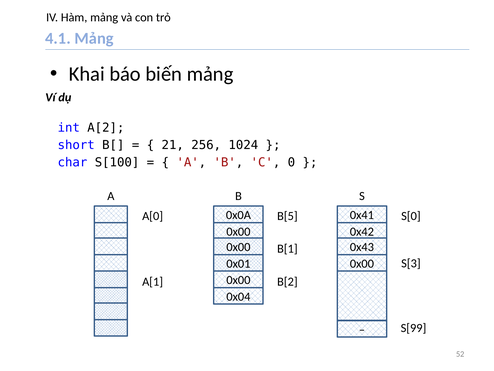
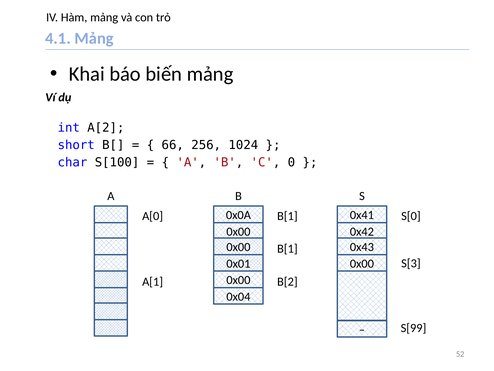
21: 21 -> 66 (173, 145)
B[5: B[5 -> B[1 (287, 216)
